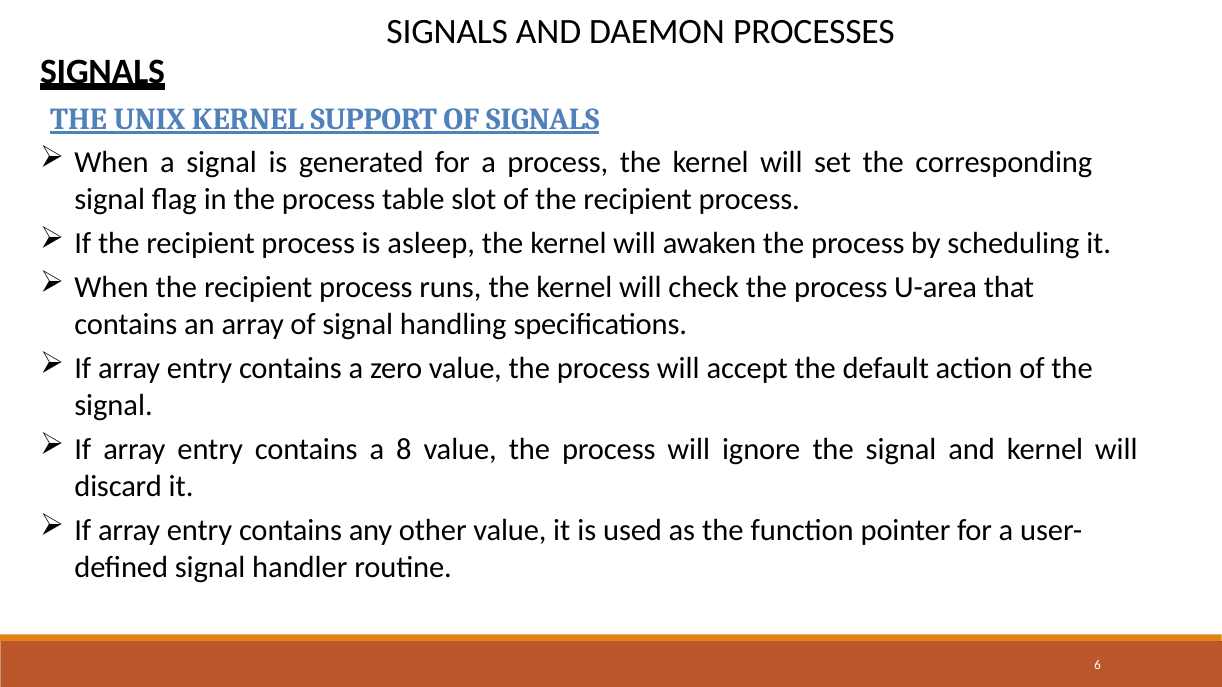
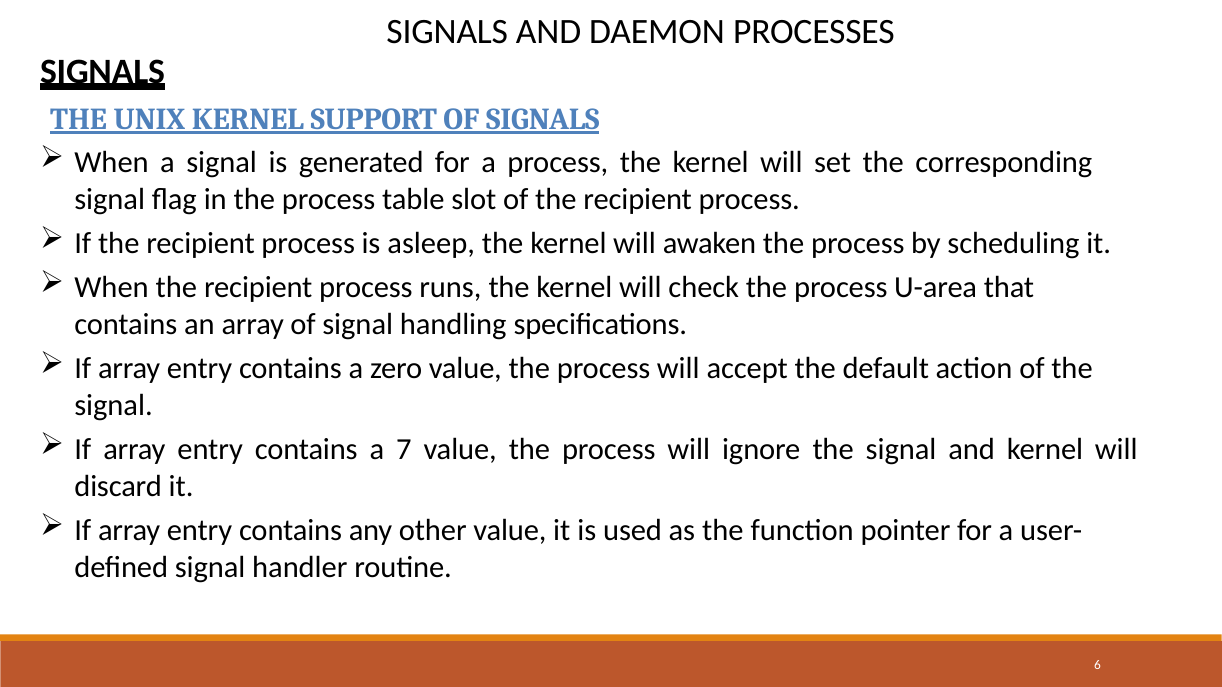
8: 8 -> 7 (404, 450)
